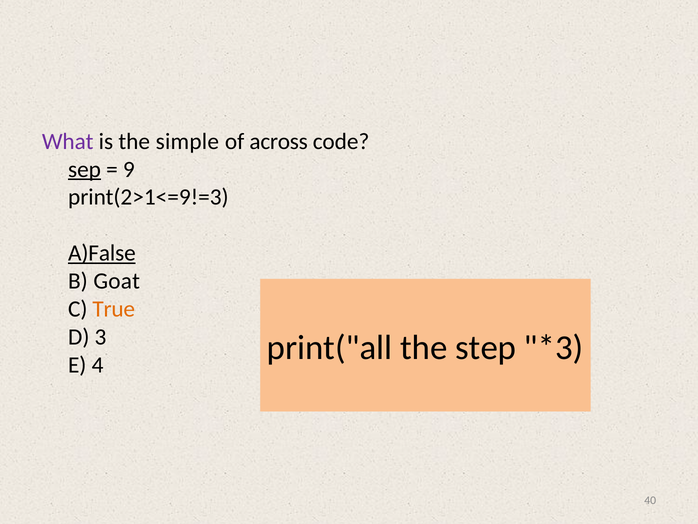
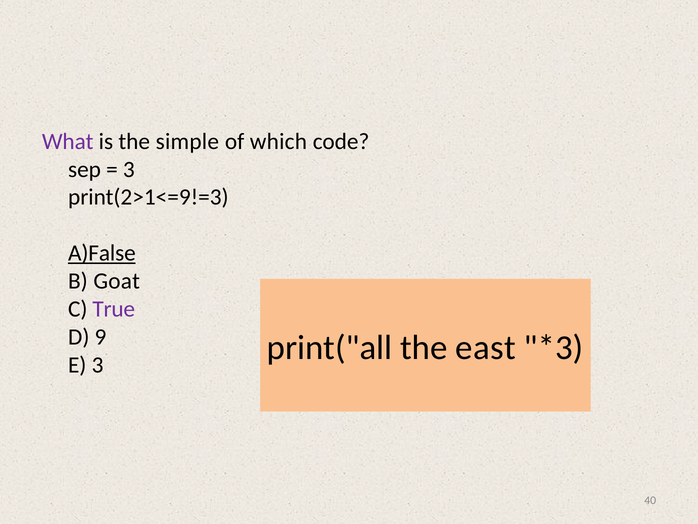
across: across -> which (278, 141)
sep underline: present -> none (84, 169)
9: 9 -> 3 (129, 169)
True colour: orange -> purple (114, 309)
3: 3 -> 9 (100, 337)
E 4: 4 -> 3 (98, 365)
step: step -> east (486, 347)
